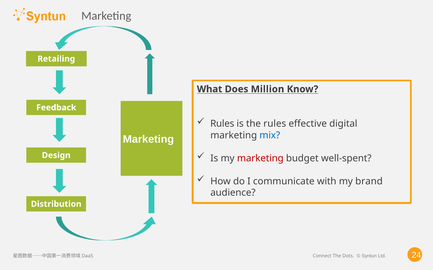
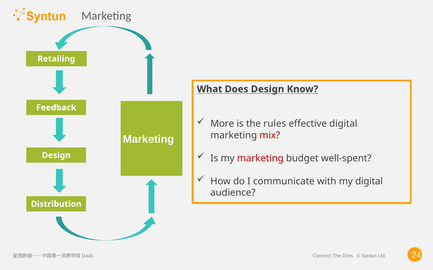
Does Million: Million -> Design (268, 89)
Rules: Rules -> More (222, 124)
mix colour: blue -> red (270, 135)
my brand: brand -> digital (369, 182)
